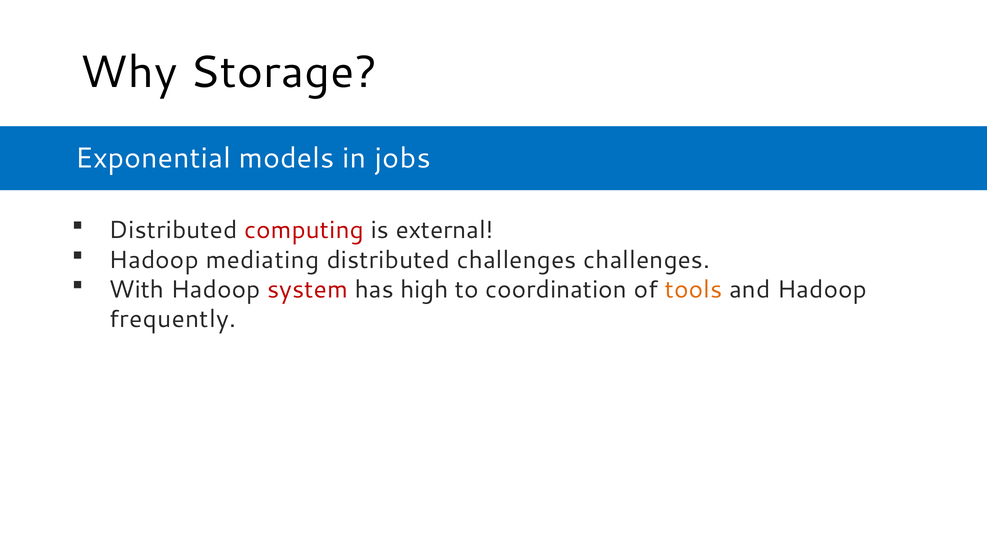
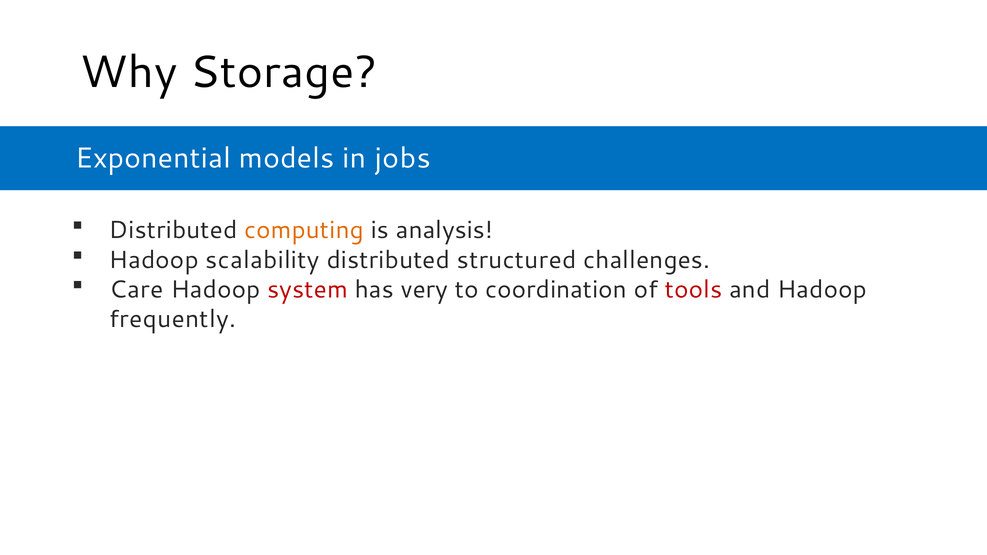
computing colour: red -> orange (304, 230)
external: external -> analysis (444, 230)
mediating: mediating -> scalability (263, 260)
distributed challenges: challenges -> structured (517, 260)
With: With -> Care (136, 290)
high: high -> very (424, 290)
tools colour: orange -> red (694, 290)
